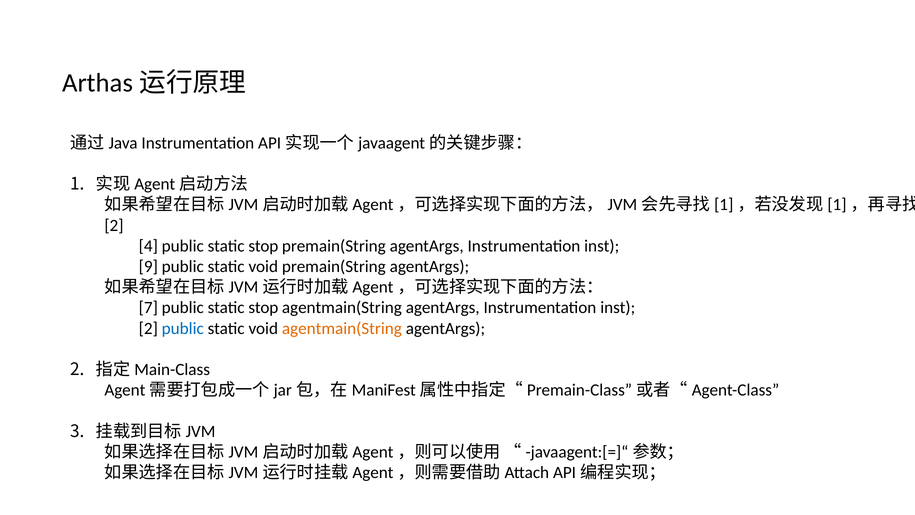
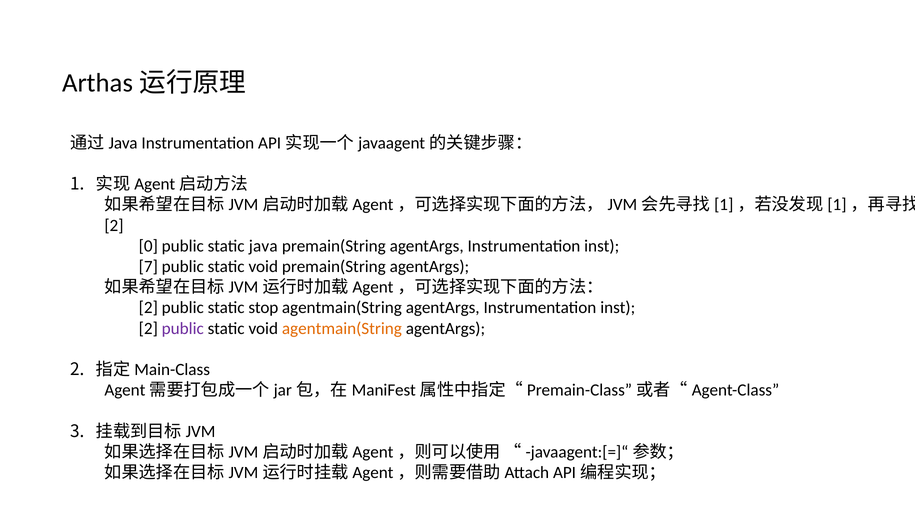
4: 4 -> 0 (148, 246)
stop: stop -> java (263, 246)
9: 9 -> 7 (148, 266)
7: 7 -> 2 (148, 308)
public colour: blue -> purple (183, 328)
